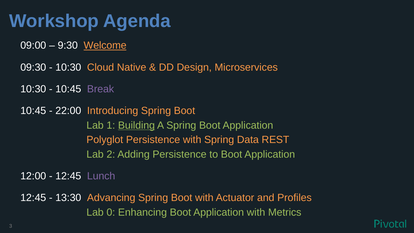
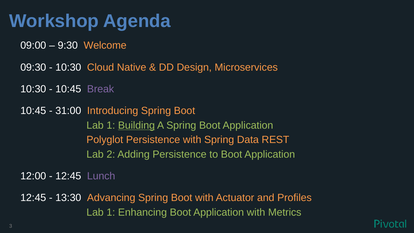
Welcome underline: present -> none (105, 46)
22:00: 22:00 -> 31:00 (68, 111)
0: 0 -> 1 (111, 212)
